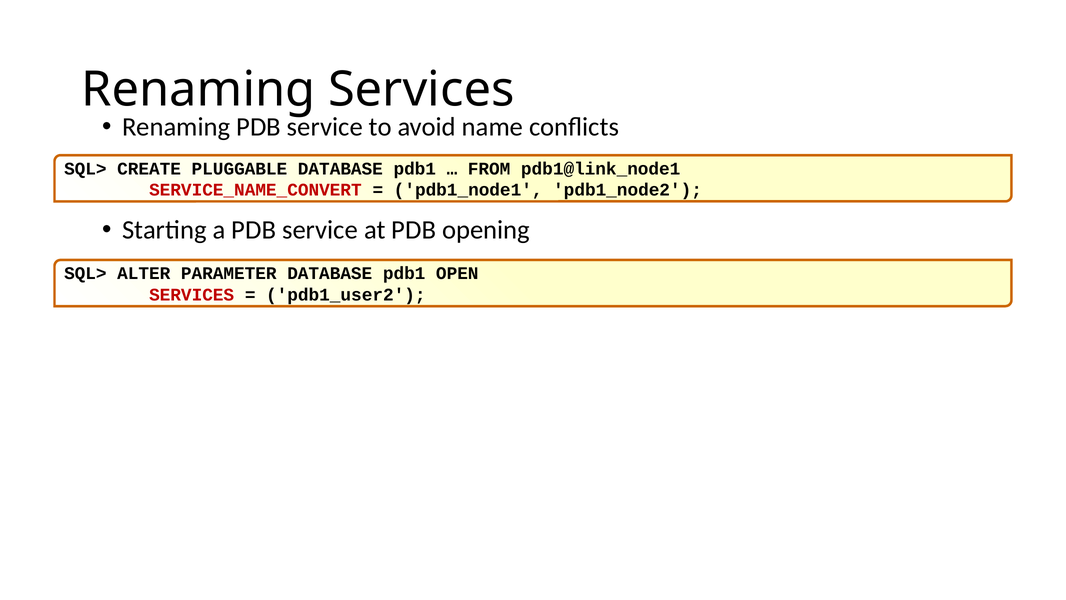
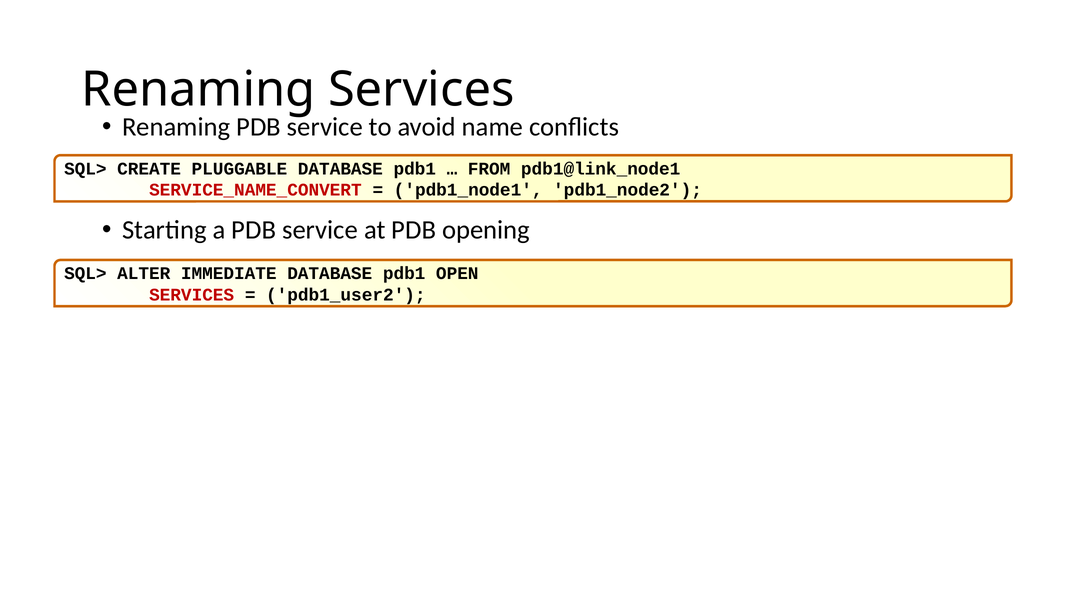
PARAMETER: PARAMETER -> IMMEDIATE (229, 274)
